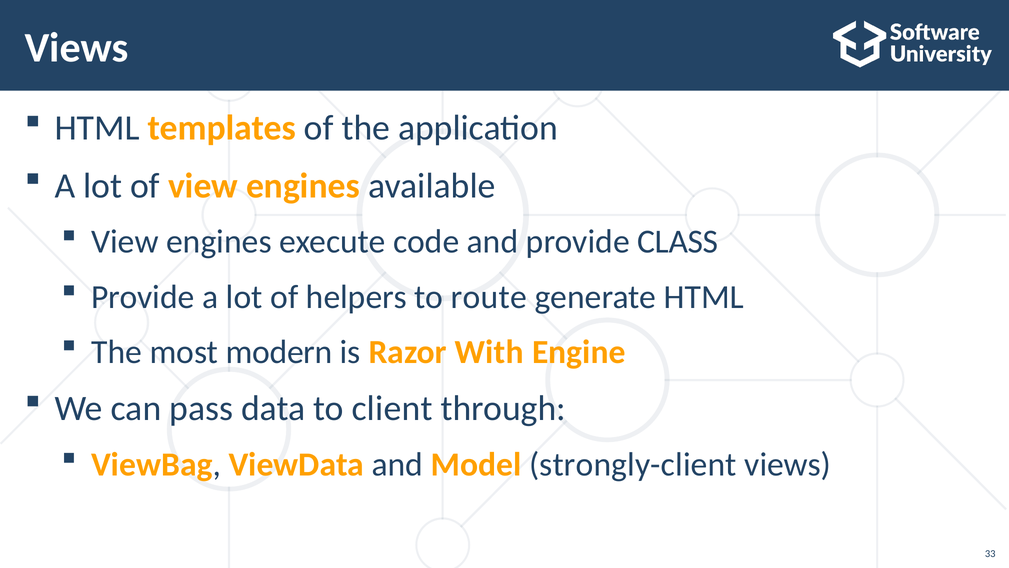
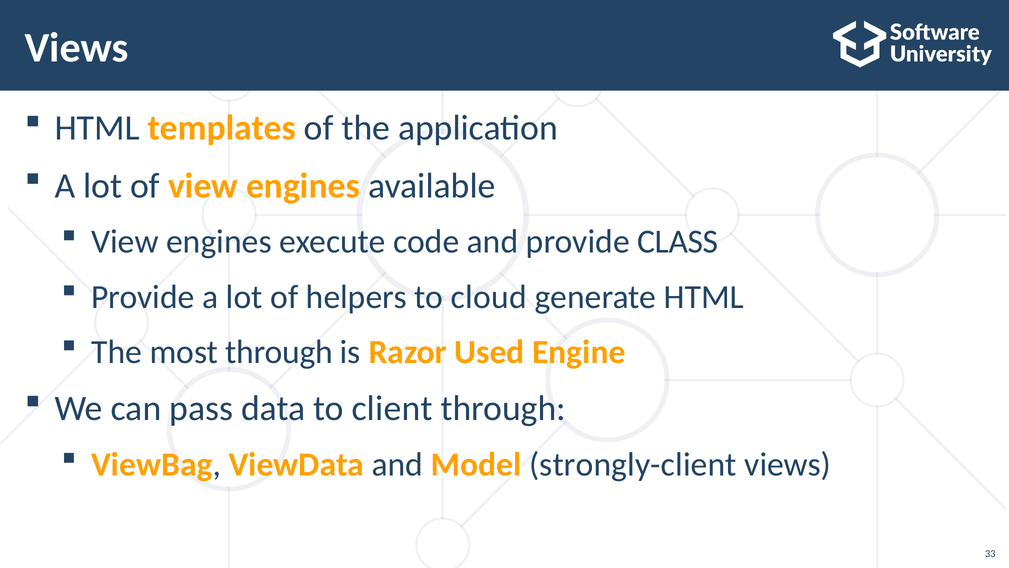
route: route -> cloud (489, 297)
most modern: modern -> through (279, 352)
With: With -> Used (489, 352)
